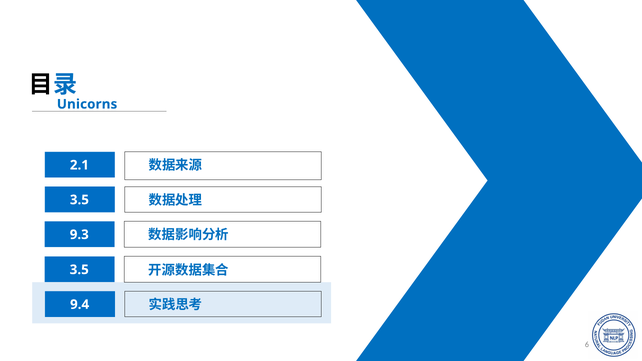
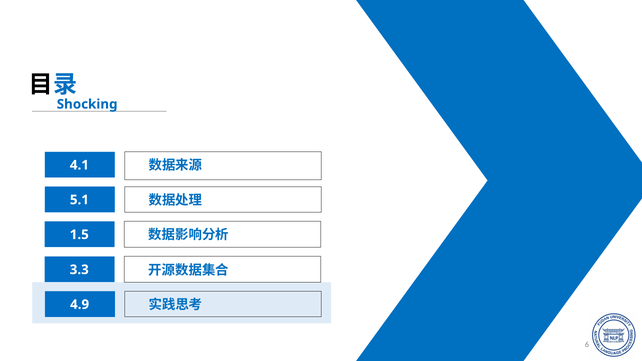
Unicorns: Unicorns -> Shocking (87, 104)
2.1: 2.1 -> 4.1 (79, 165)
3.5: 3.5 -> 5.1 (79, 200)
9.3: 9.3 -> 1.5 (79, 235)
3.5: 3.5 -> 3.3 (79, 270)
9.4: 9.4 -> 4.9 (80, 305)
